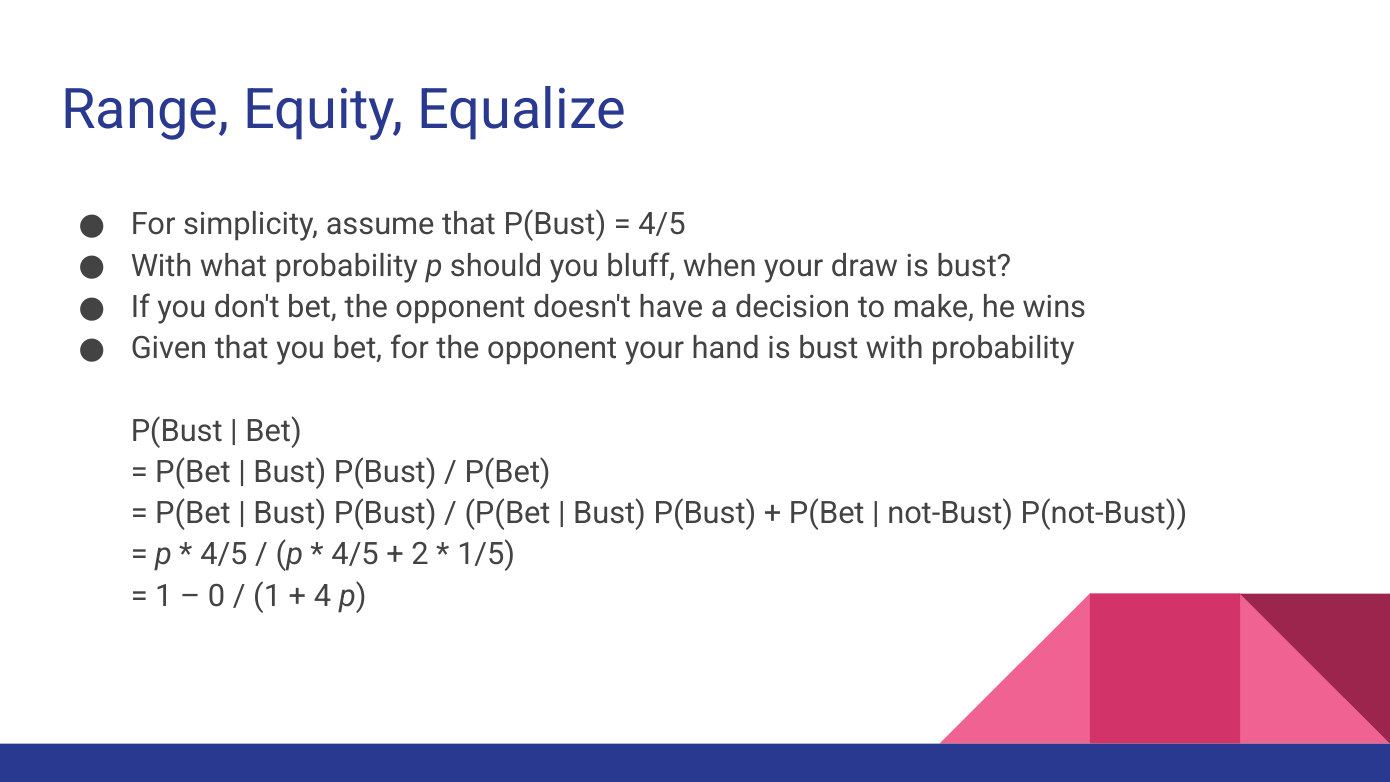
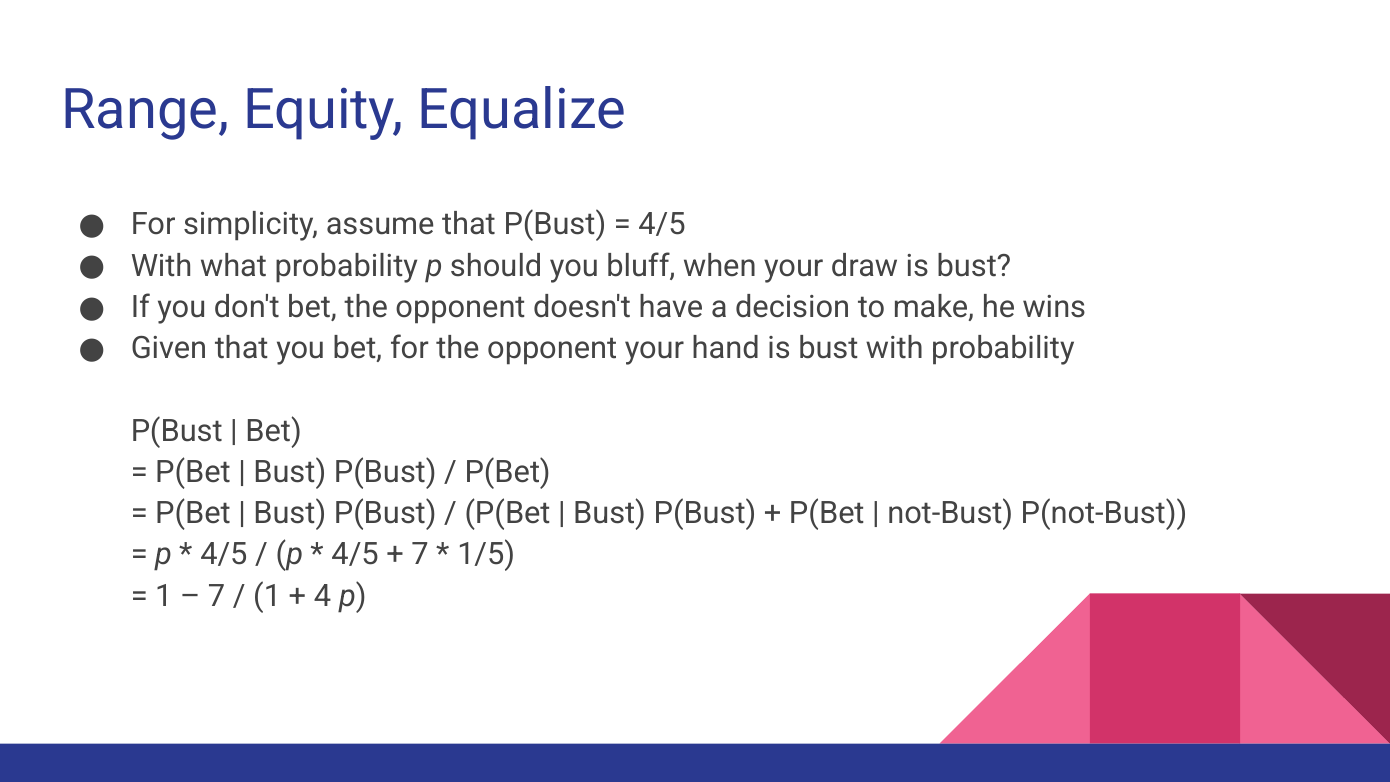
2: 2 -> 7 (420, 555)
0: 0 -> 7 (217, 596)
